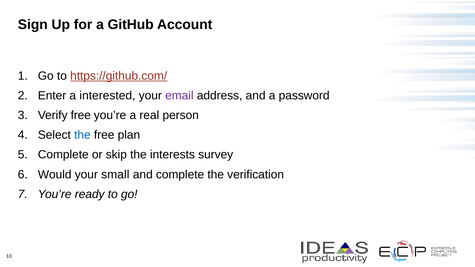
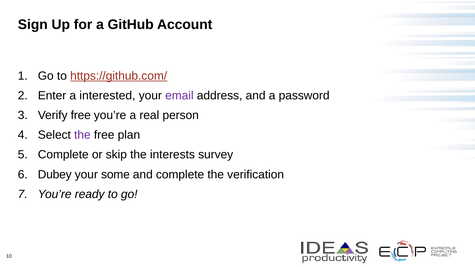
the colour: blue -> purple (82, 135)
Would: Would -> Dubey (55, 175)
small: small -> some (115, 175)
